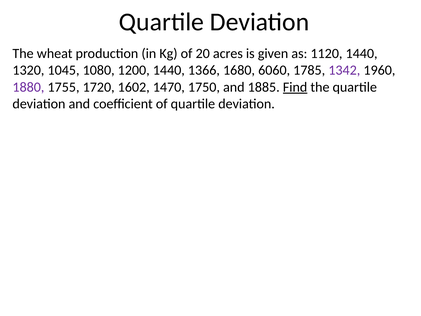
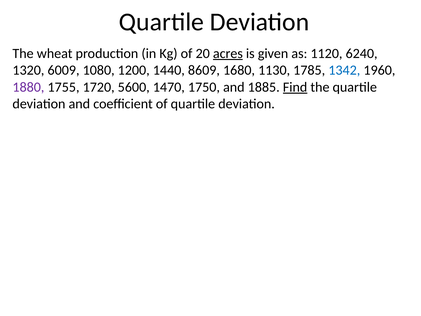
acres underline: none -> present (228, 53)
1120 1440: 1440 -> 6240 (362, 53)
1045: 1045 -> 6009 (64, 70)
1366: 1366 -> 8609 (204, 70)
6060: 6060 -> 1130 (274, 70)
1342 colour: purple -> blue (344, 70)
1602: 1602 -> 5600 (134, 87)
